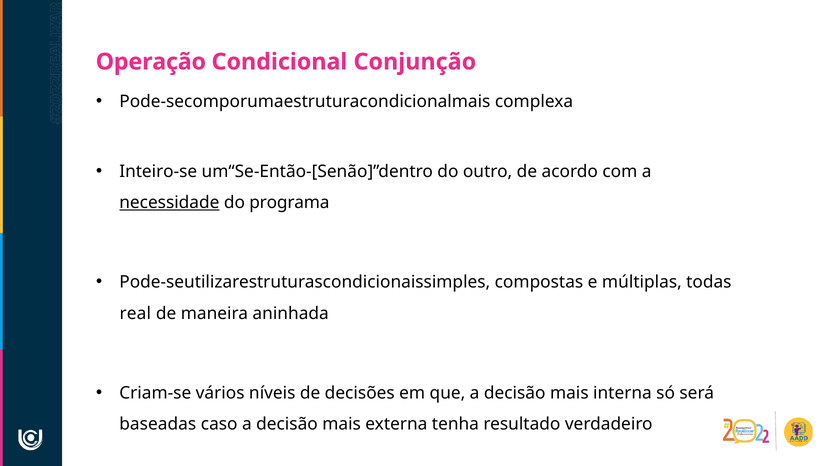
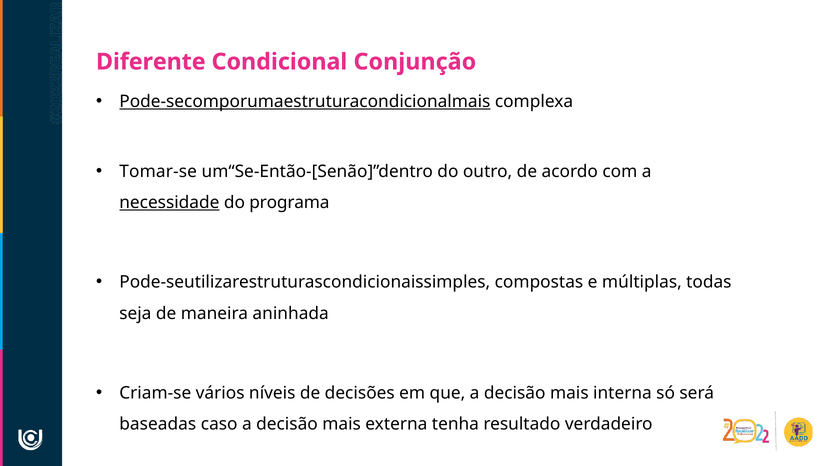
Operação: Operação -> Diferente (151, 62)
Pode-secomporumaestruturacondicionalmais underline: none -> present (305, 101)
Inteiro-se: Inteiro-se -> Tomar-se (158, 172)
real: real -> seja (135, 313)
